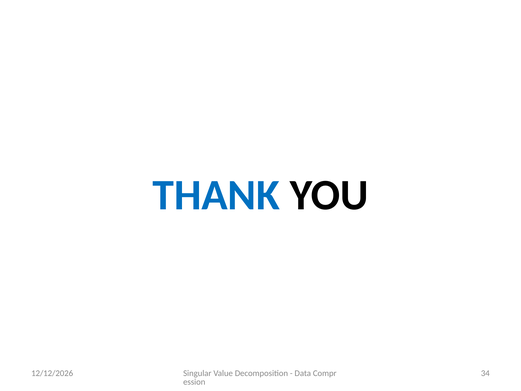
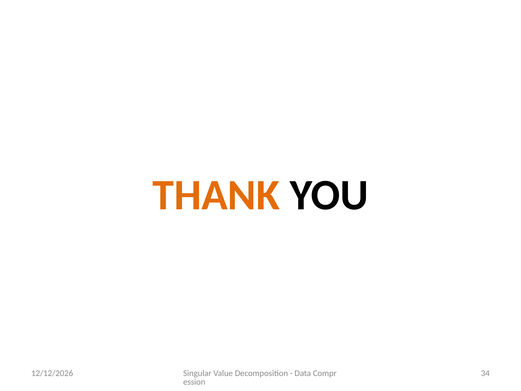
THANK colour: blue -> orange (216, 195)
